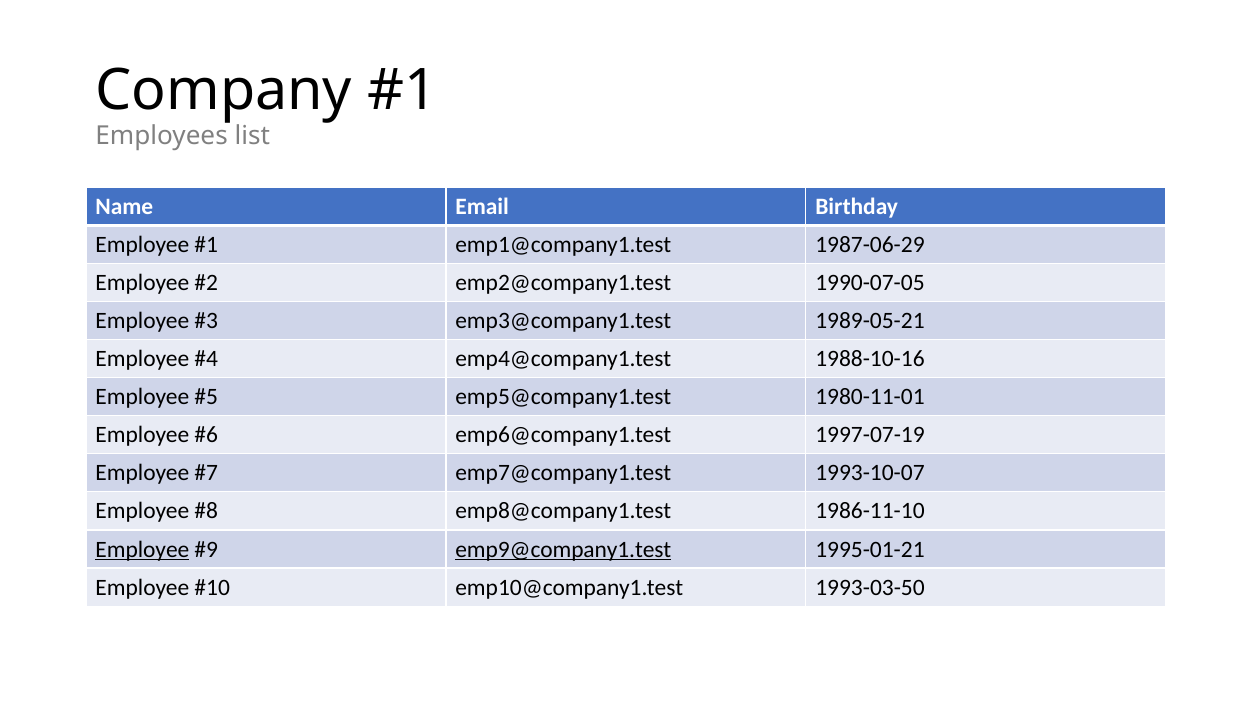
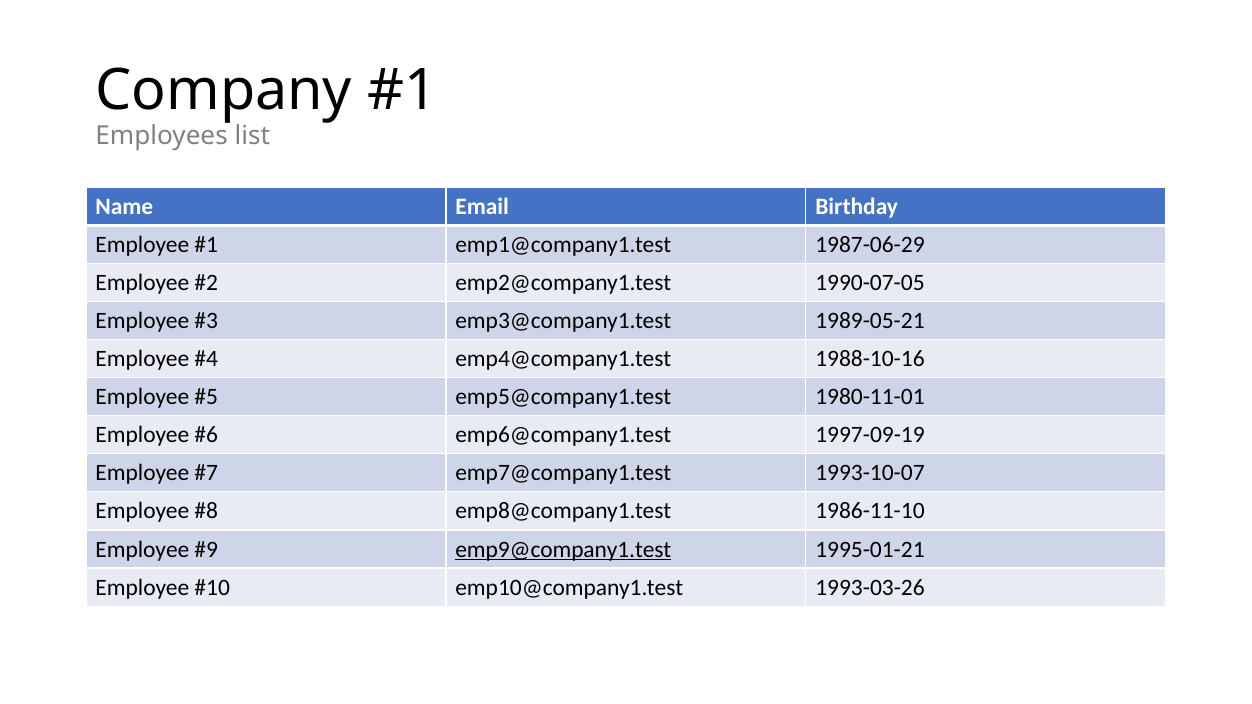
1997-07-19: 1997-07-19 -> 1997-09-19 (870, 435)
Employee underline: present -> none (142, 549)
1993-03-50: 1993-03-50 -> 1993-03-26 (870, 588)
